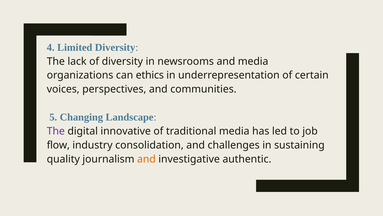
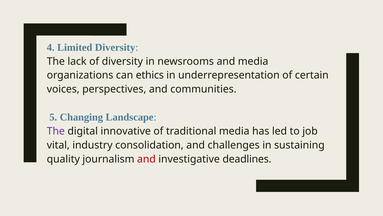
flow: flow -> vital (58, 145)
and colour: orange -> red (146, 159)
authentic: authentic -> deadlines (247, 159)
